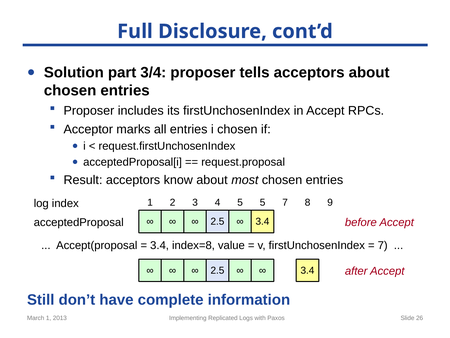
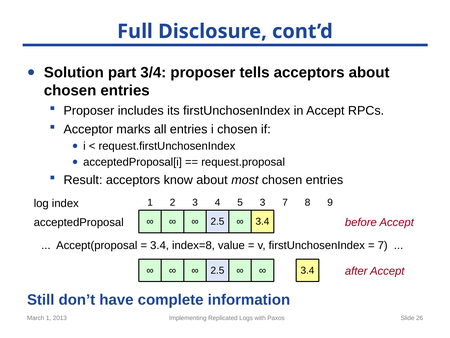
5 5: 5 -> 3 (263, 202)
